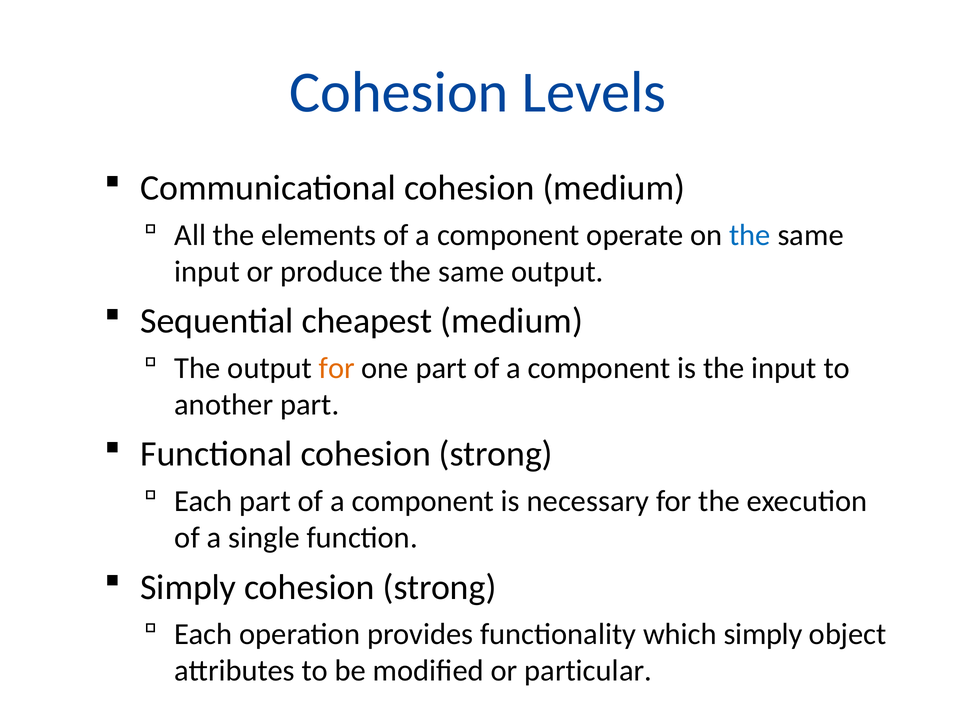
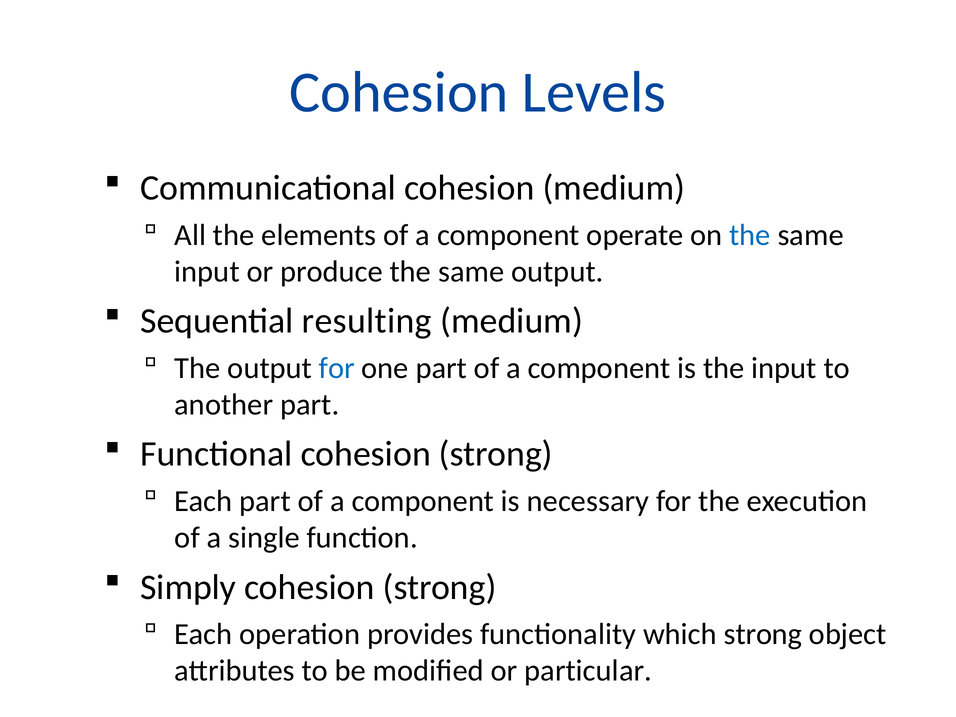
cheapest: cheapest -> resulting (367, 321)
for colour: orange -> blue (337, 368)
which simply: simply -> strong (763, 634)
